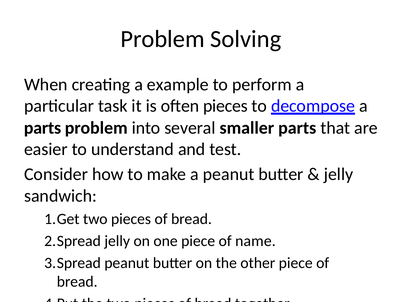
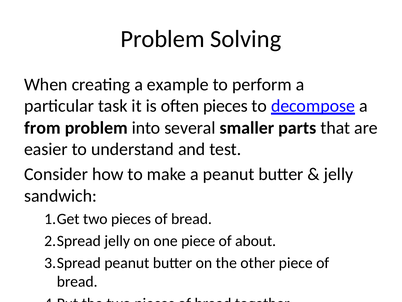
parts: parts -> from (42, 128)
name: name -> about (256, 241)
